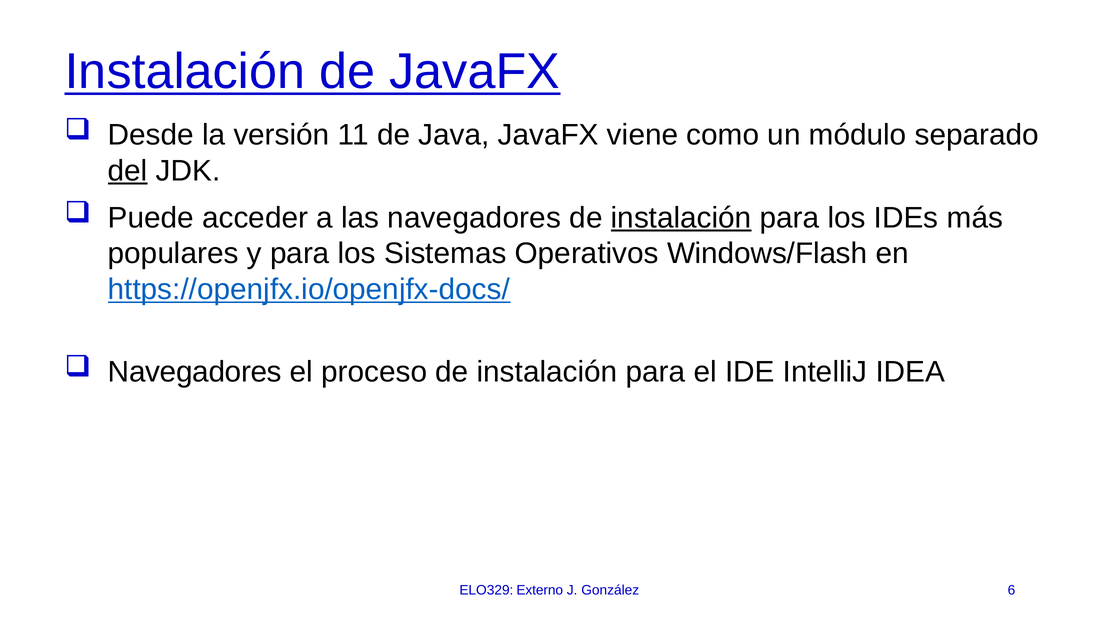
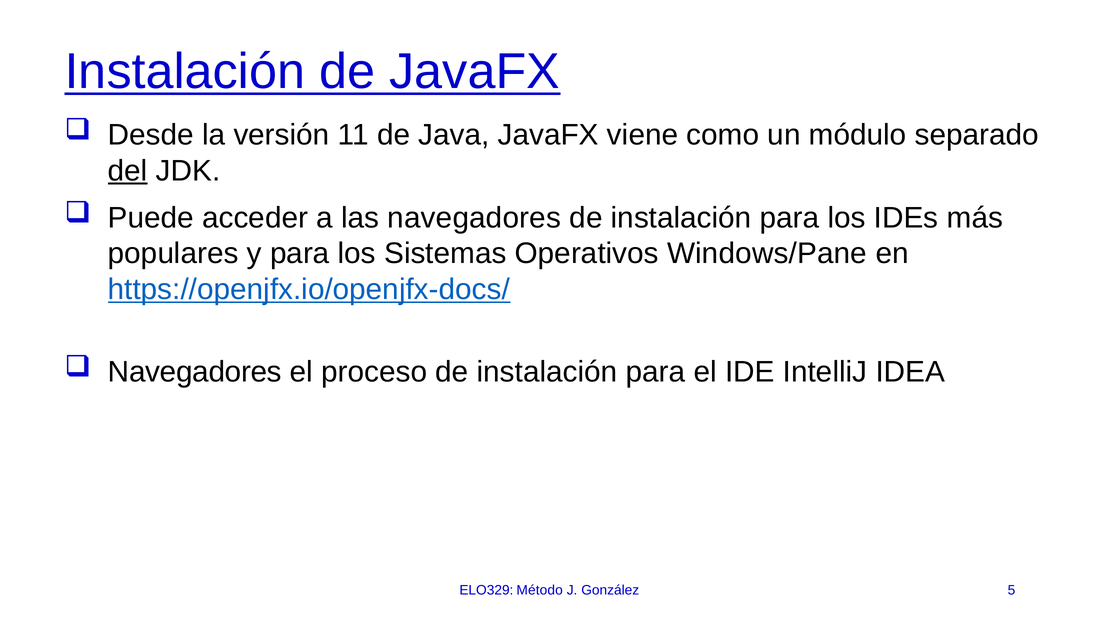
instalación underline: present -> none (681, 218)
Windows/Flash: Windows/Flash -> Windows/Pane (767, 254)
Externo: Externo -> Método (540, 590)
6: 6 -> 5 (1012, 590)
